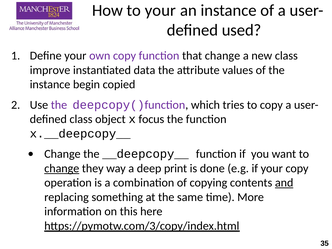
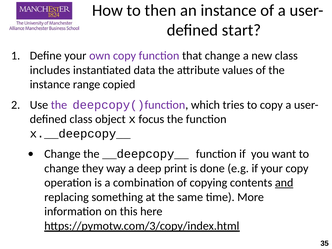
to your: your -> then (160, 10)
used: used -> start (242, 30)
improve: improve -> includes (50, 70)
begin: begin -> range (87, 85)
change underline: present -> none (62, 168)
